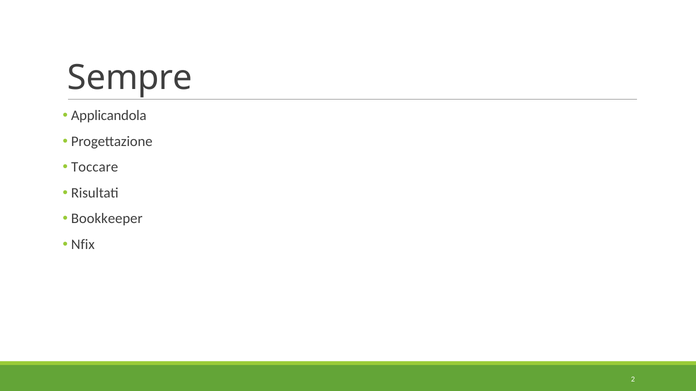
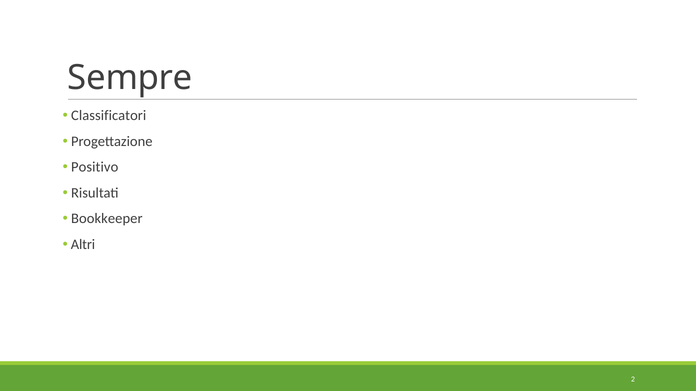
Applicandola: Applicandola -> Classificatori (109, 116)
Toccare: Toccare -> Positivo (95, 167)
Nfix: Nfix -> Altri (83, 245)
